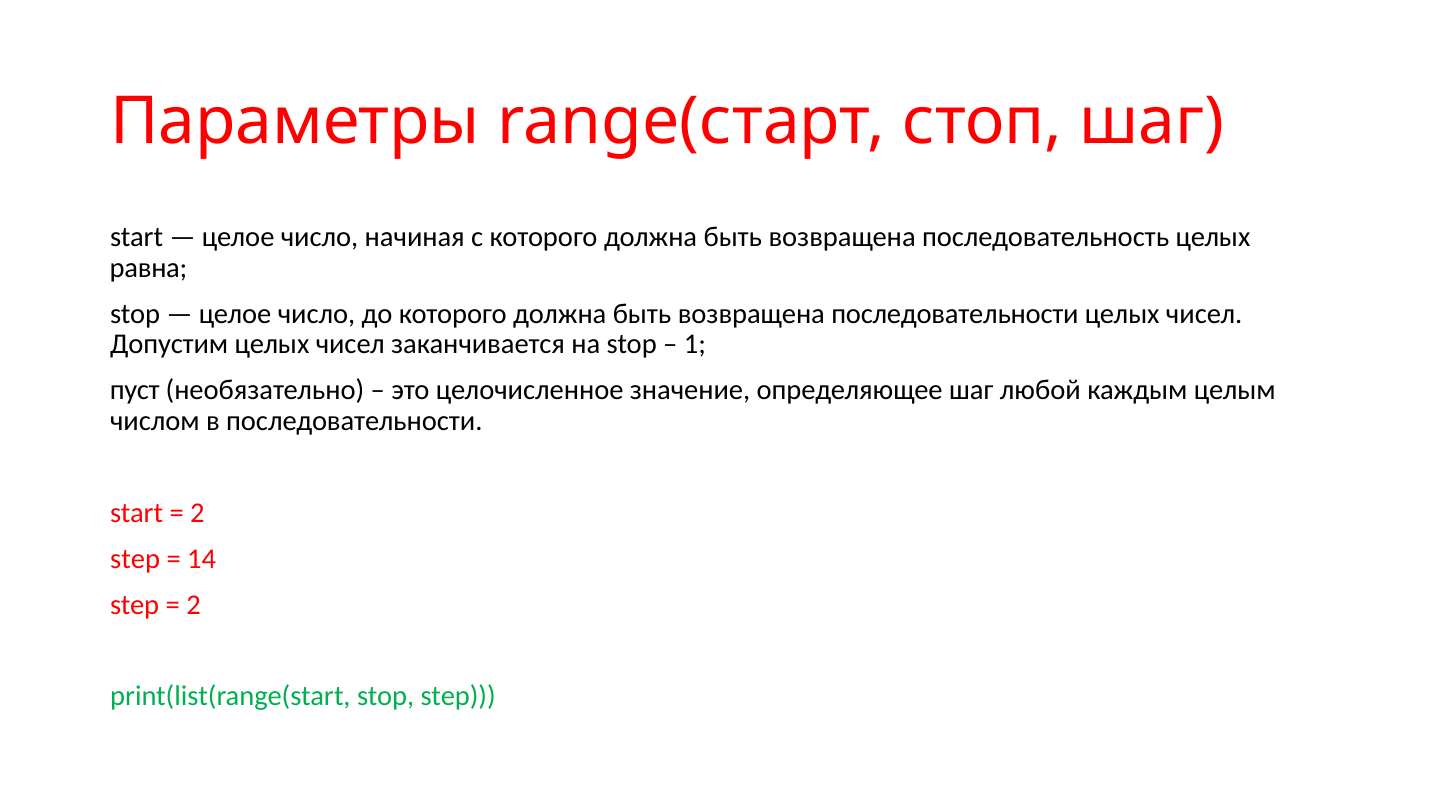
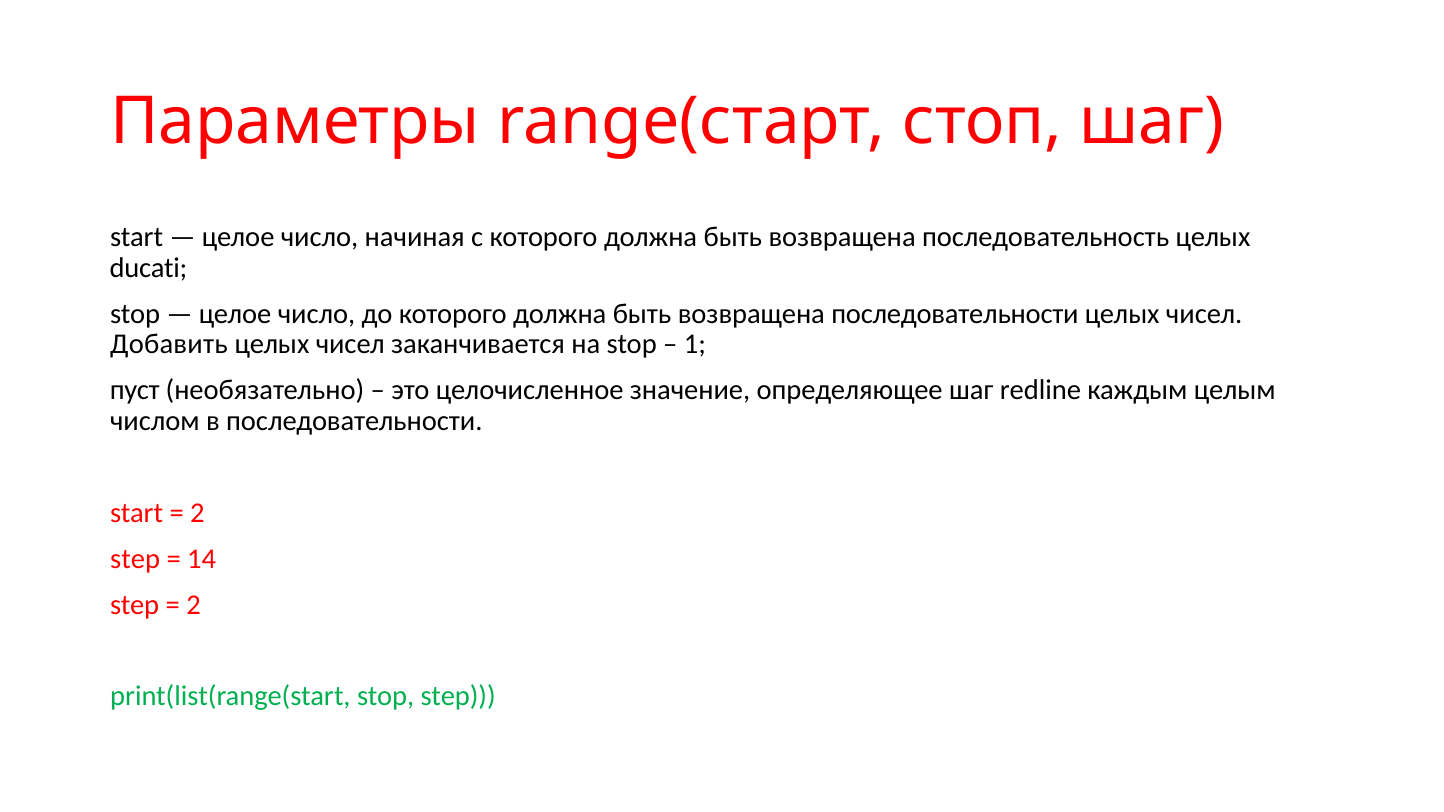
равна: равна -> ducati (148, 268)
Допустим: Допустим -> Добавить (169, 345)
любой: любой -> redline (1040, 390)
